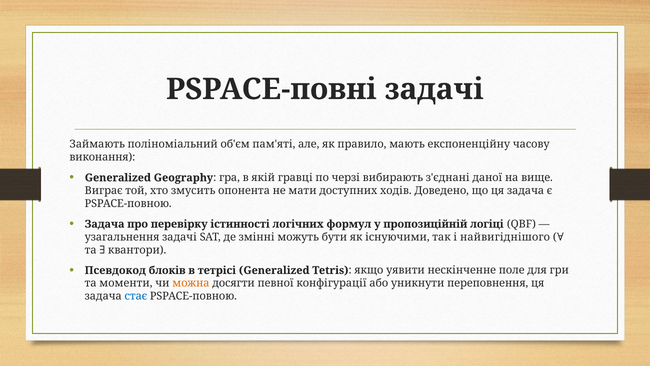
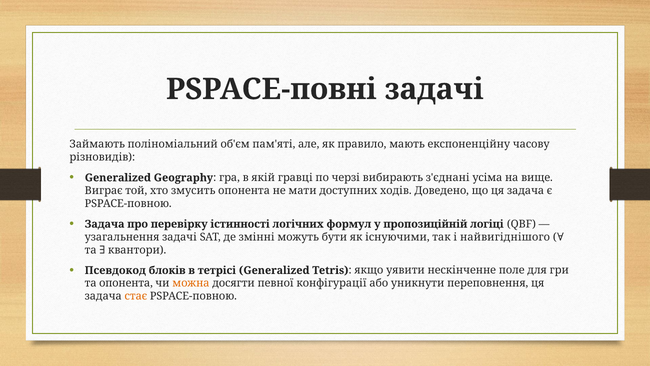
виконання: виконання -> різновидів (102, 157)
даної: даної -> усіма (487, 178)
та моменти: моменти -> опонента (126, 283)
стає colour: blue -> orange (136, 296)
